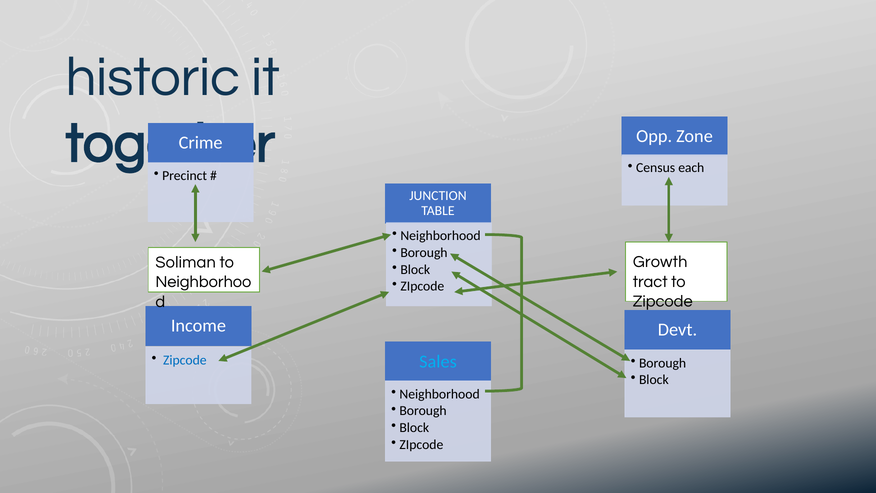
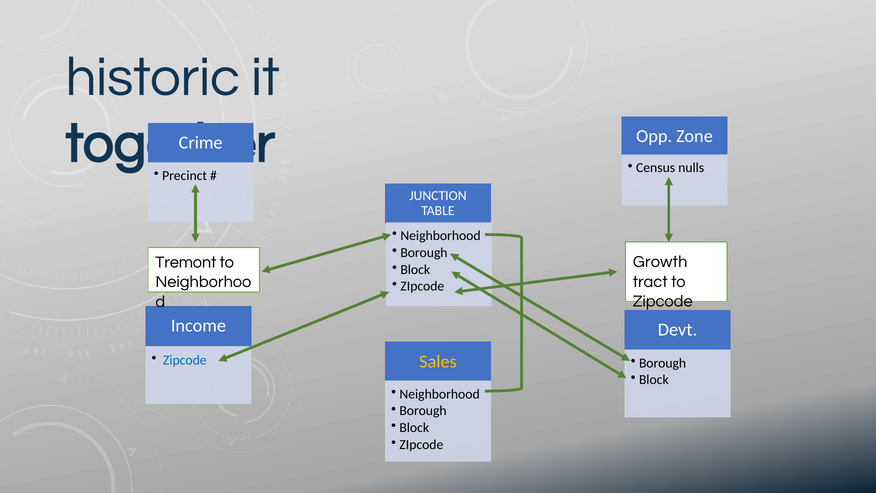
each: each -> nulls (691, 168)
Soliman: Soliman -> Tremont (186, 262)
Sales colour: light blue -> yellow (438, 361)
